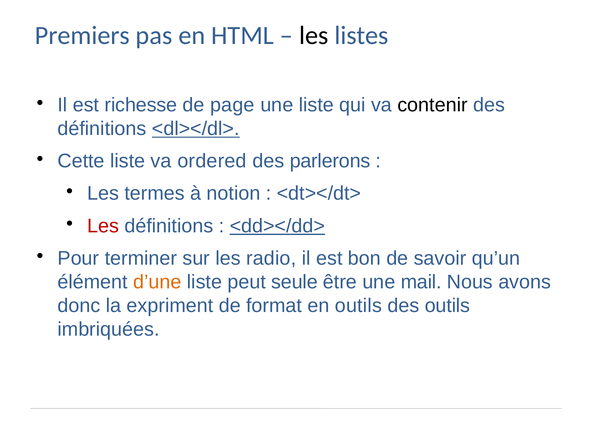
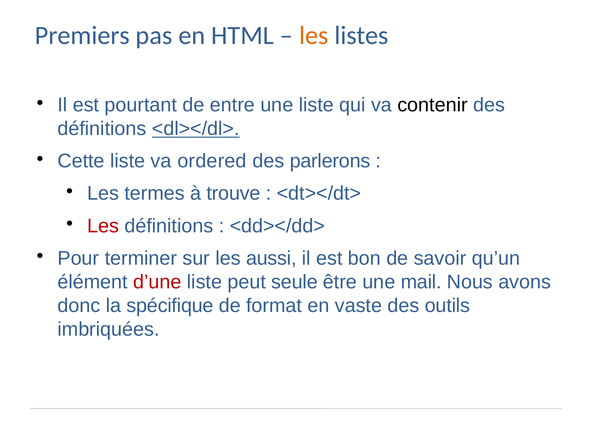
les colour: black -> orange (314, 35)
richesse: richesse -> pourtant (141, 105)
page: page -> entre (232, 105)
notion: notion -> trouve (234, 193)
<dd></dd> underline: present -> none (277, 226)
radio: radio -> aussi (271, 258)
d’une colour: orange -> red (157, 282)
expriment: expriment -> spécifique (170, 306)
en outils: outils -> vaste (358, 306)
